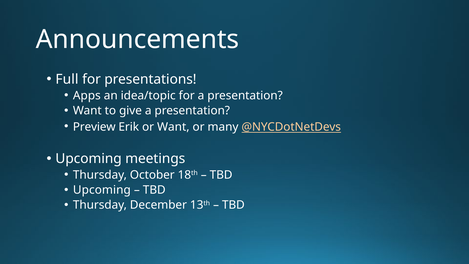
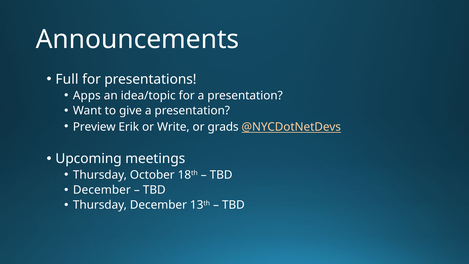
or Want: Want -> Write (173, 127)
many: many -> grads (223, 127)
Upcoming: Upcoming -> December (102, 190)
